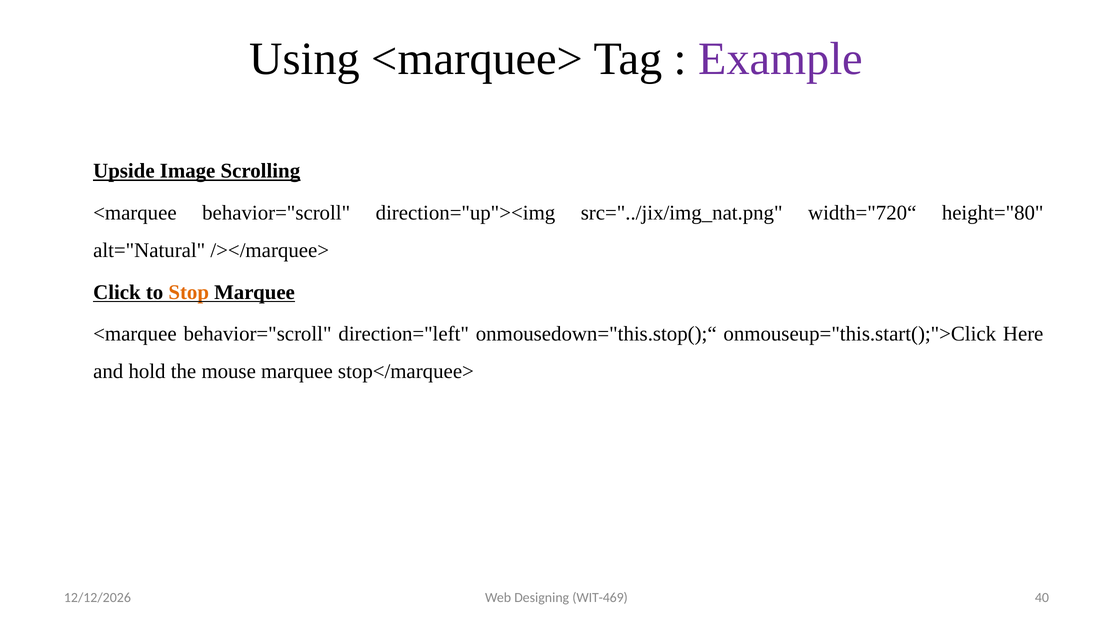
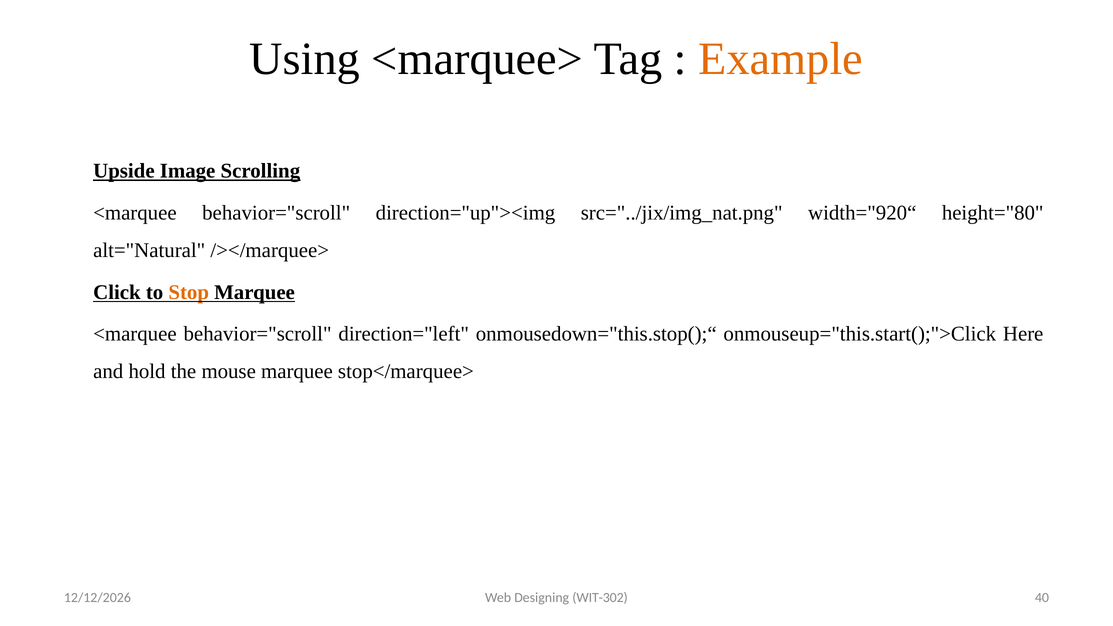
Example colour: purple -> orange (781, 59)
width="720“: width="720“ -> width="920“ (862, 213)
WIT-469: WIT-469 -> WIT-302 (600, 598)
